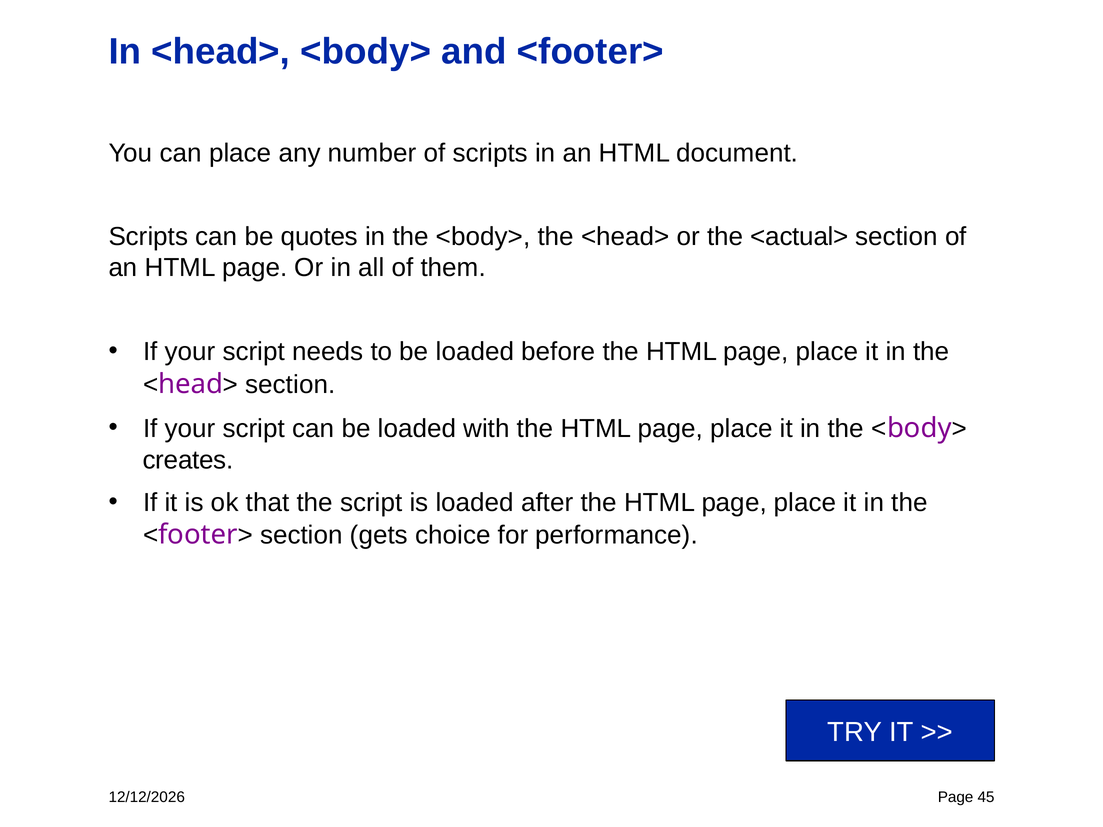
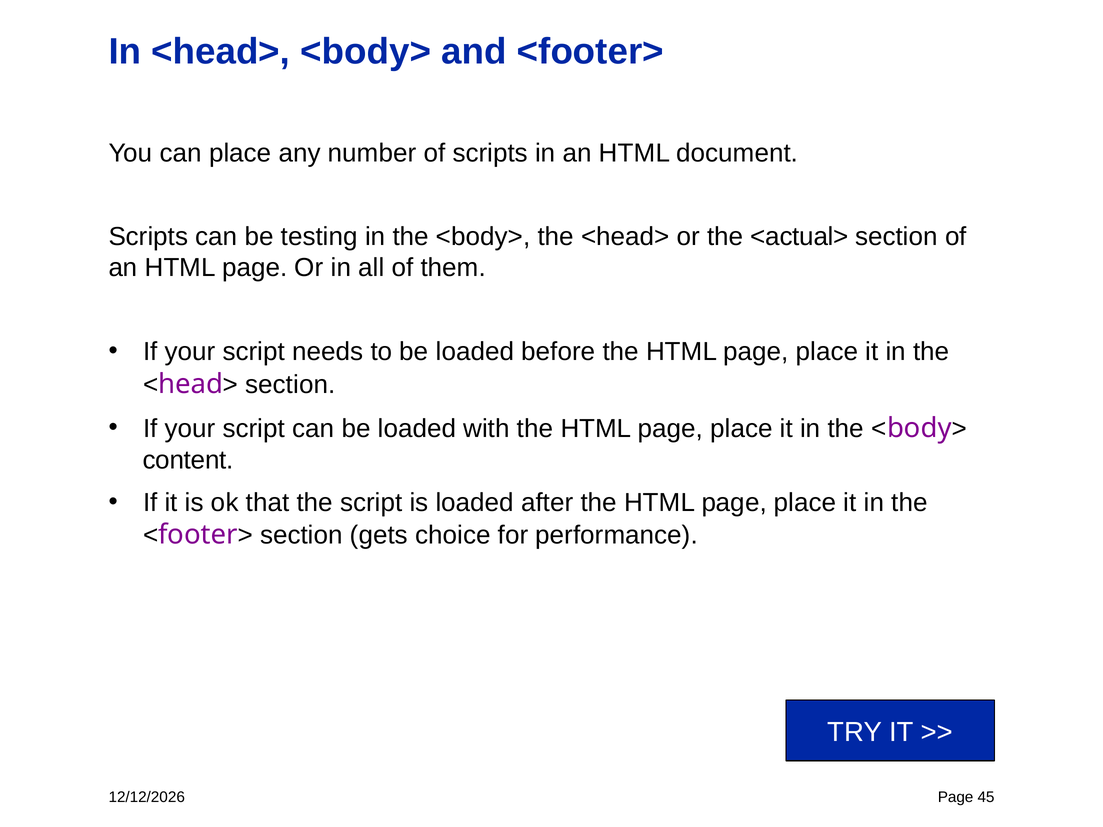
quotes: quotes -> testing (319, 237)
creates: creates -> content (188, 460)
